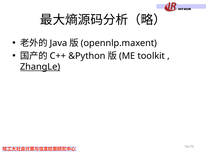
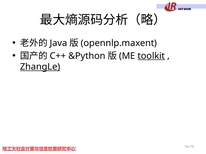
toolkit underline: none -> present (151, 56)
